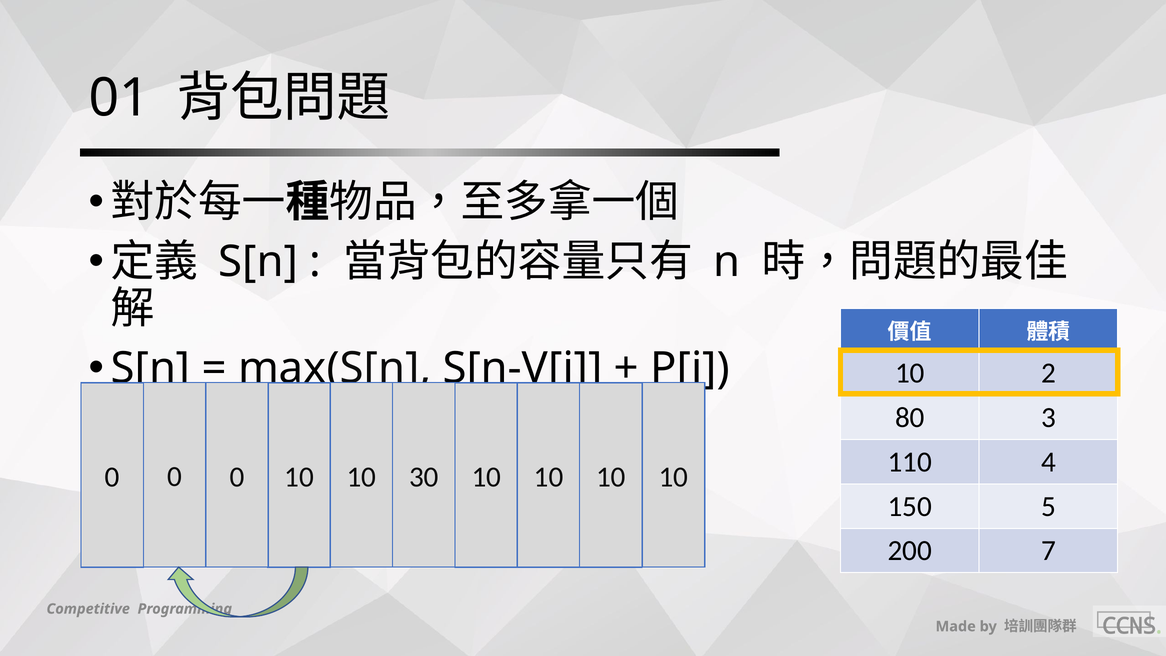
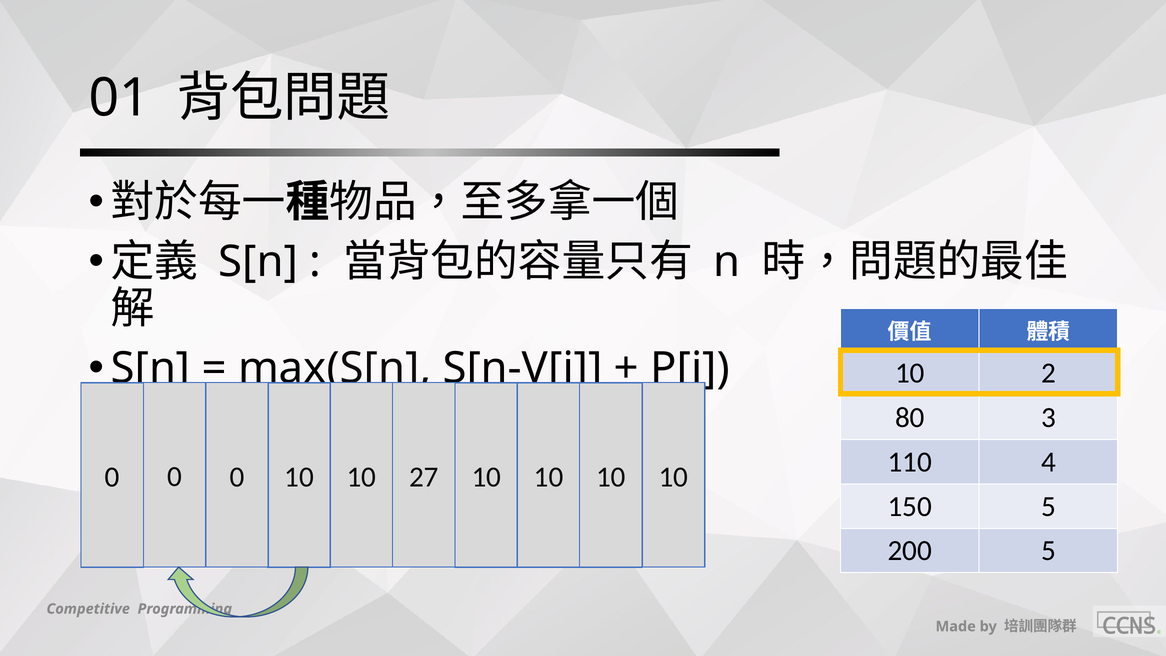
30: 30 -> 27 (424, 477)
200 7: 7 -> 5 (1048, 551)
